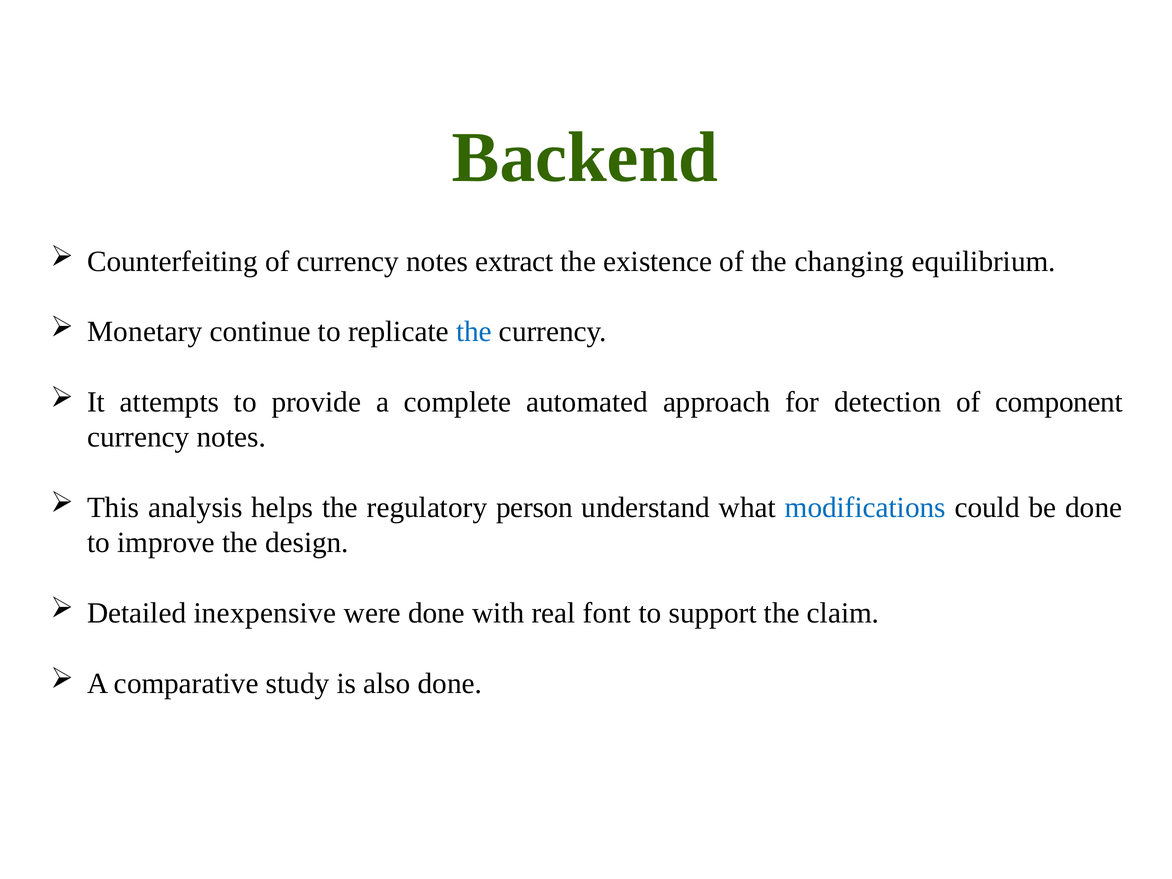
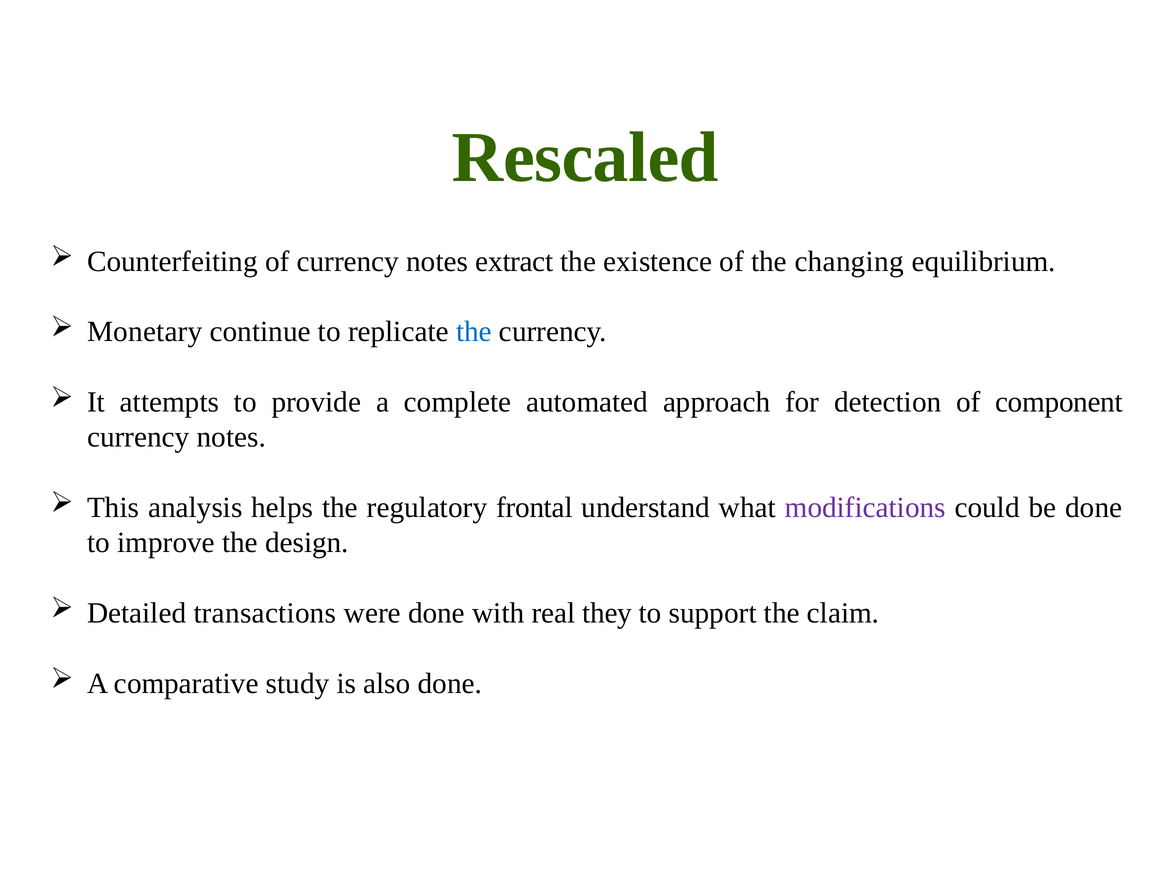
Backend: Backend -> Rescaled (585, 157)
person: person -> frontal (534, 508)
modifications colour: blue -> purple (865, 508)
inexpensive: inexpensive -> transactions (265, 613)
font: font -> they (607, 613)
